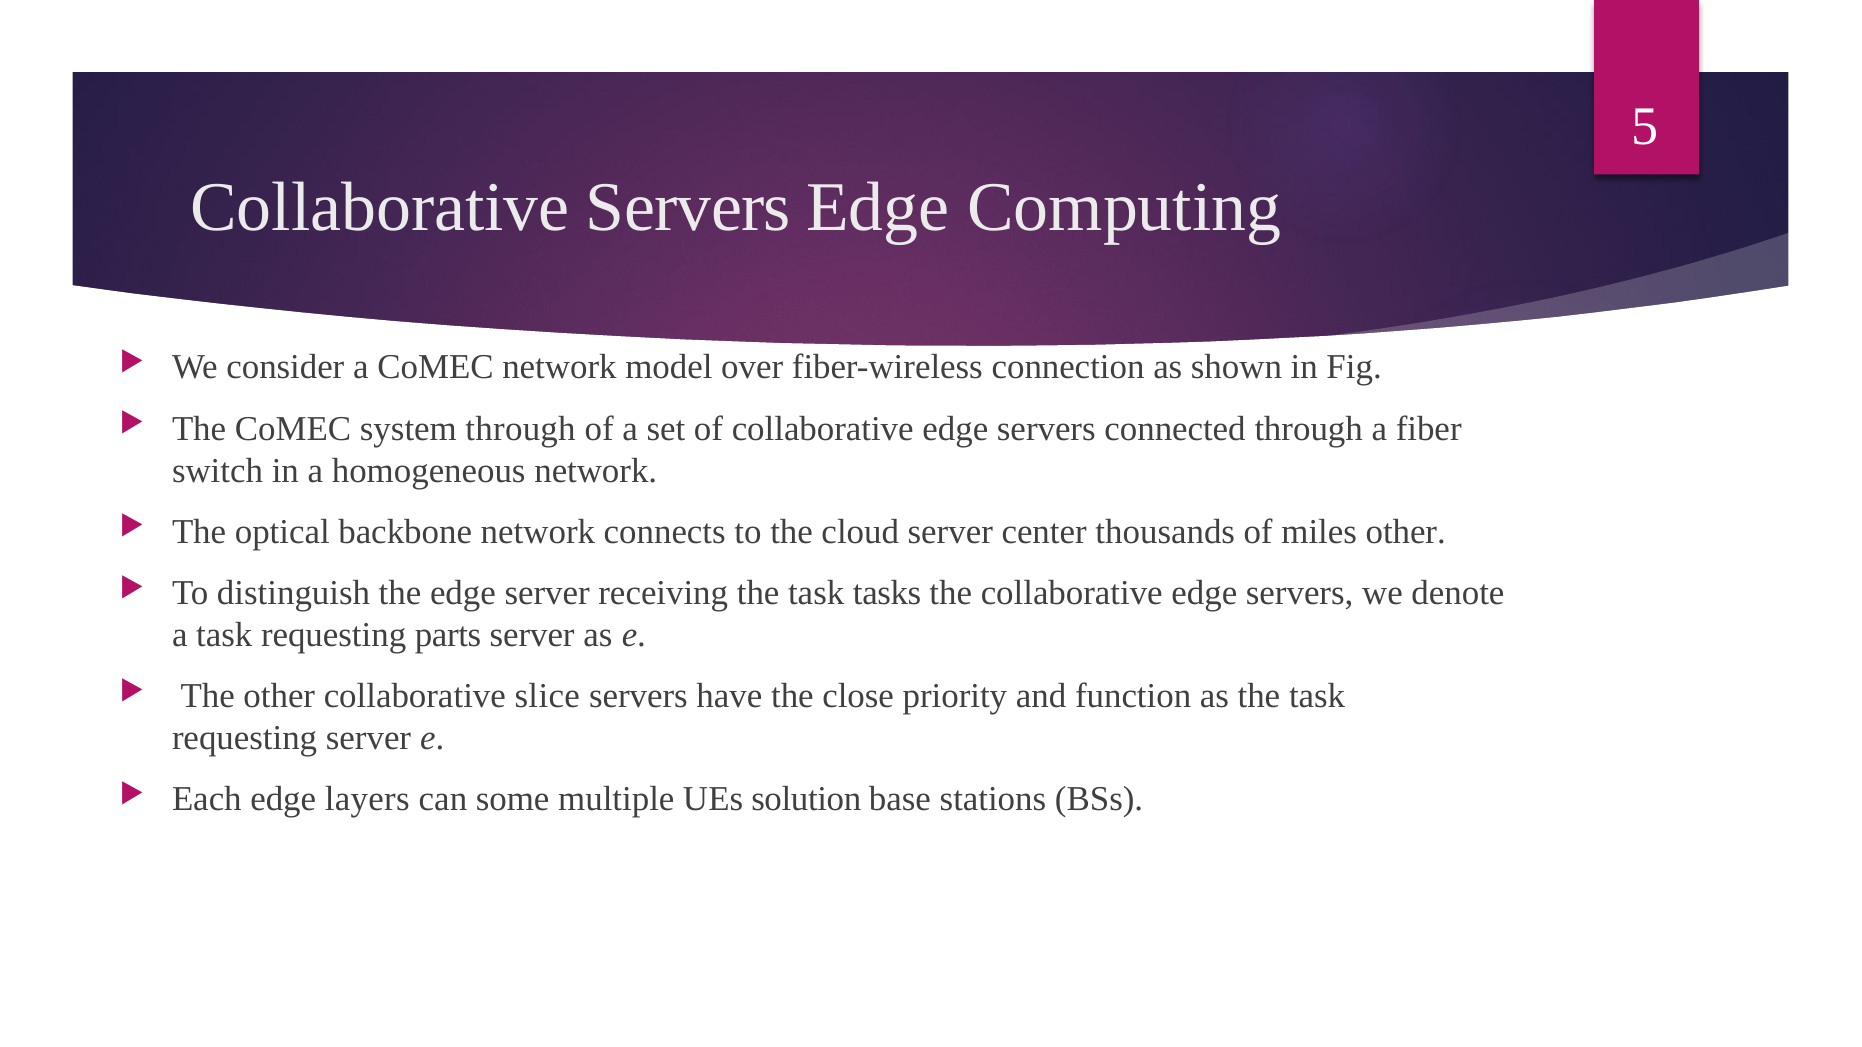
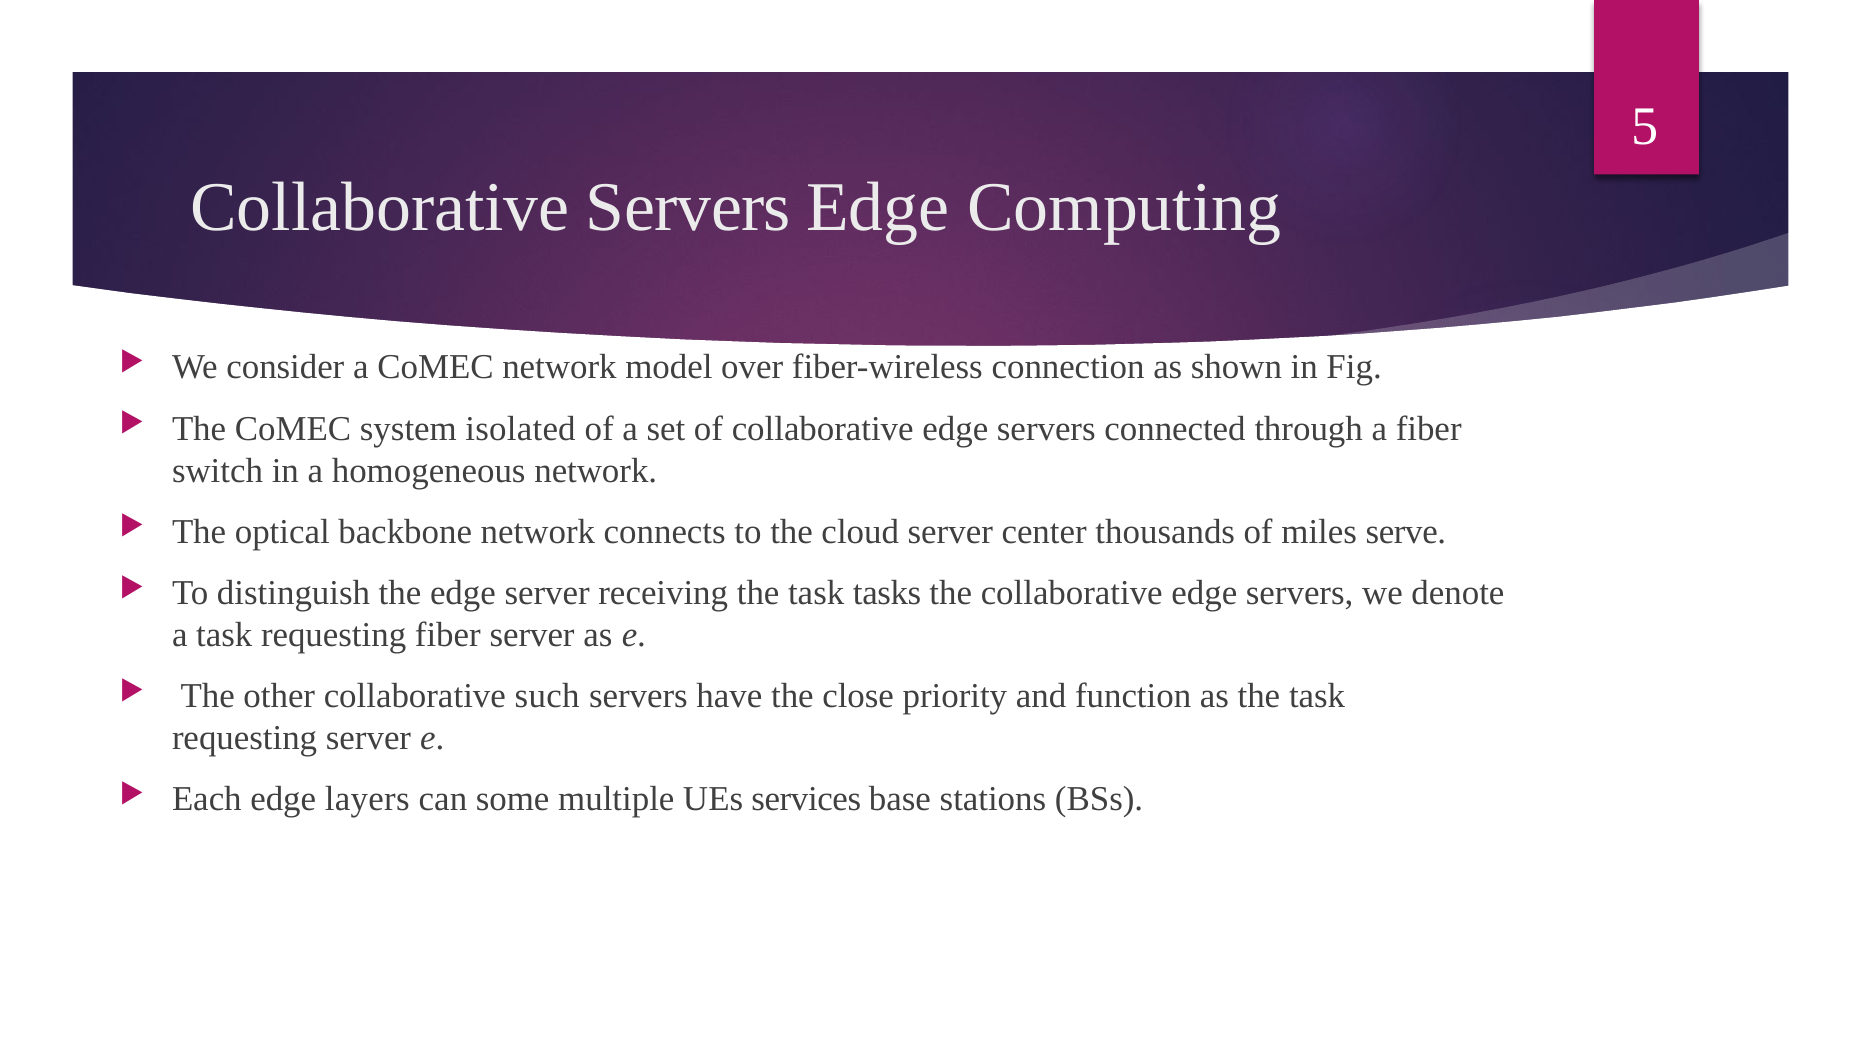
system through: through -> isolated (521, 429)
miles other: other -> serve (1406, 532)
requesting parts: parts -> fiber (448, 635)
slice: slice -> such (547, 697)
solution: solution -> services (806, 800)
